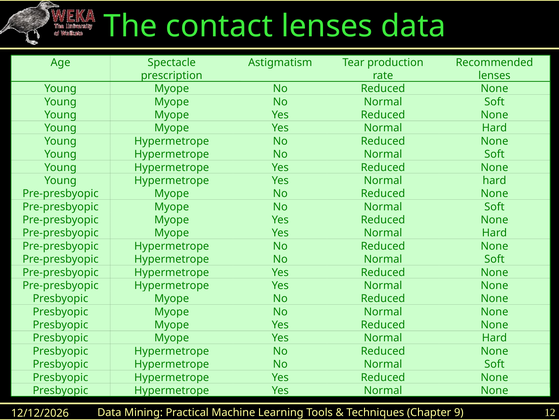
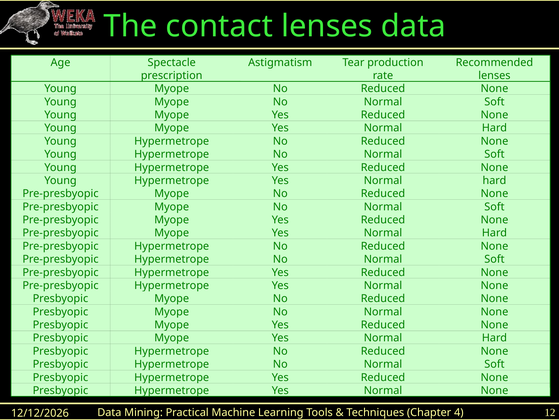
9: 9 -> 4 (459, 412)
